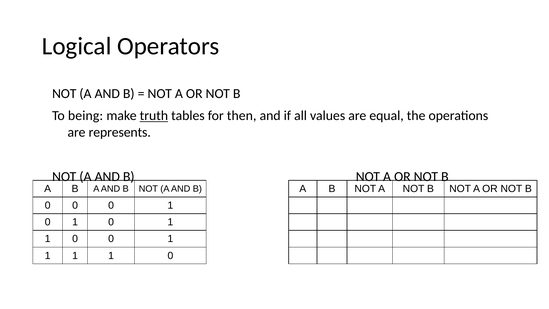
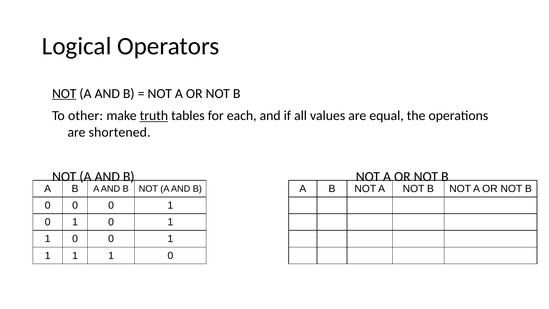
NOT underline: none -> present (64, 93)
being: being -> other (86, 116)
then: then -> each (242, 116)
represents: represents -> shortened (120, 132)
